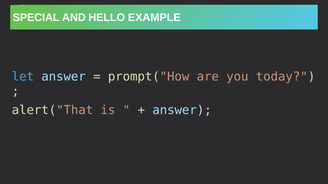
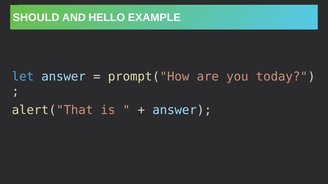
SPECIAL: SPECIAL -> SHOULD (36, 18)
